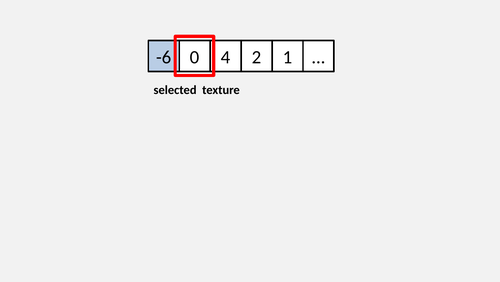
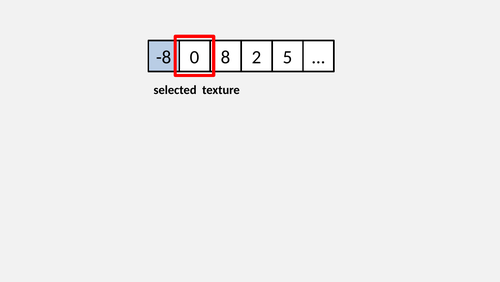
-6: -6 -> -8 (164, 57)
4: 4 -> 8 (226, 57)
1: 1 -> 5 (288, 57)
